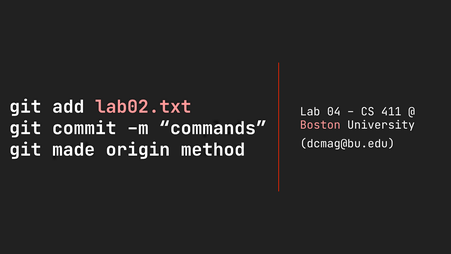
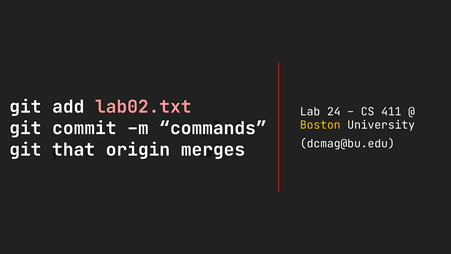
04: 04 -> 24 (334, 112)
Boston colour: pink -> yellow (320, 125)
made: made -> that (74, 150)
method: method -> merges (213, 150)
